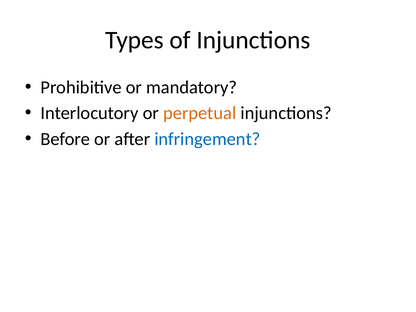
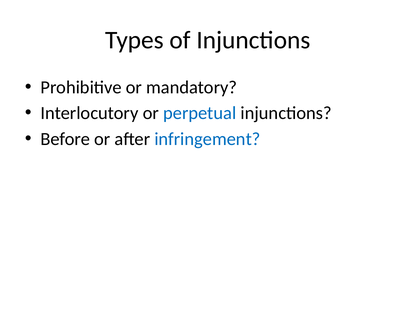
perpetual colour: orange -> blue (200, 113)
